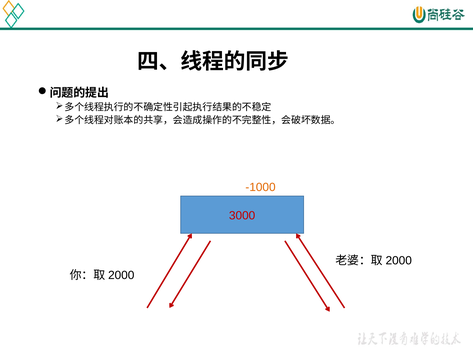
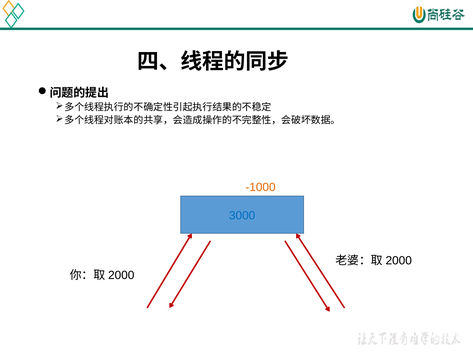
3000 colour: red -> blue (242, 215)
